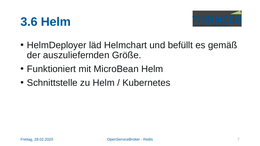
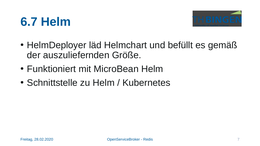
3.6: 3.6 -> 6.7 (29, 22)
